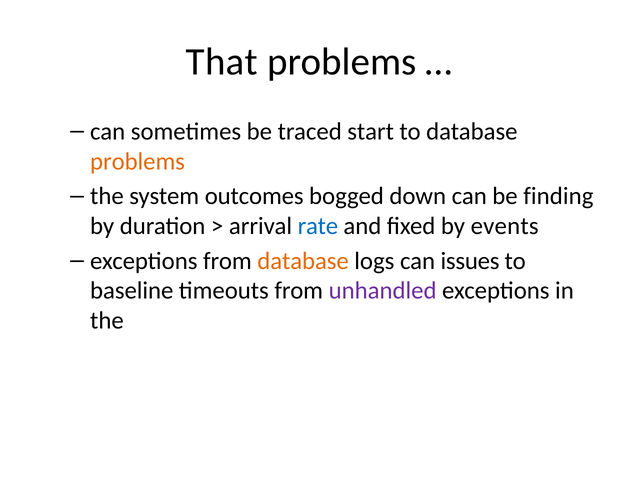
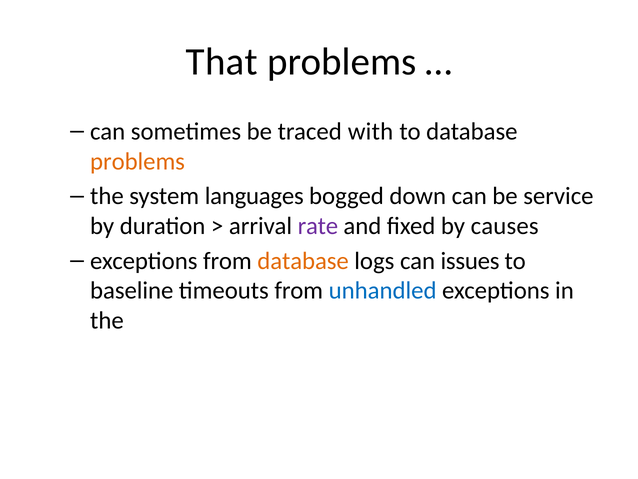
start: start -> with (370, 131)
outcomes: outcomes -> languages (254, 196)
finding: finding -> service (558, 196)
rate colour: blue -> purple (318, 226)
events: events -> causes (505, 226)
unhandled colour: purple -> blue (383, 290)
